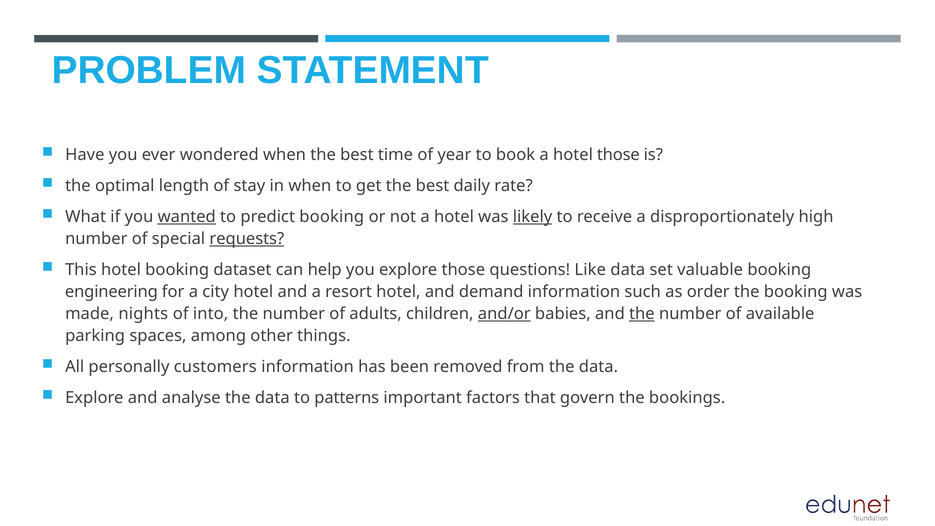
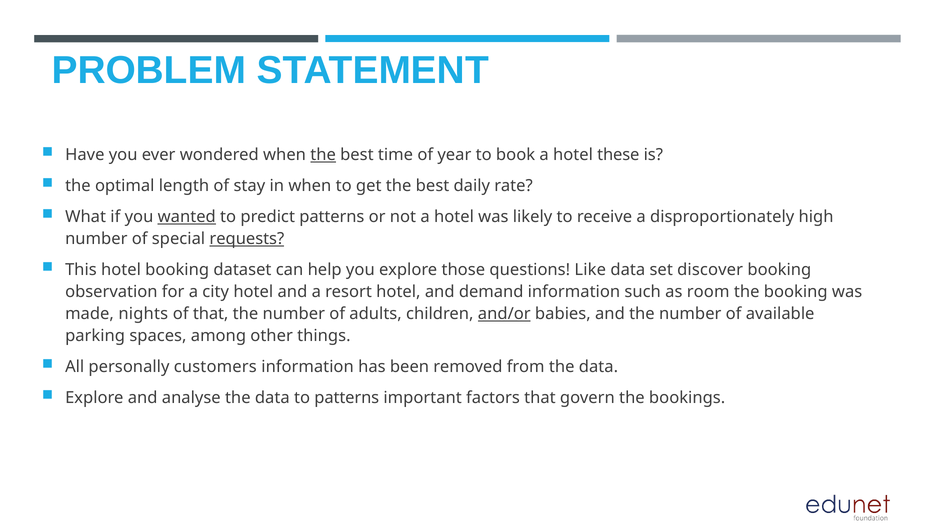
the underline: none -> present (323, 155)
hotel those: those -> these (618, 155)
predict booking: booking -> patterns (332, 217)
likely underline: present -> none (533, 217)
valuable: valuable -> discover (710, 270)
engineering: engineering -> observation (111, 292)
order: order -> room (708, 292)
of into: into -> that (211, 314)
the underline: present -> none (642, 314)
